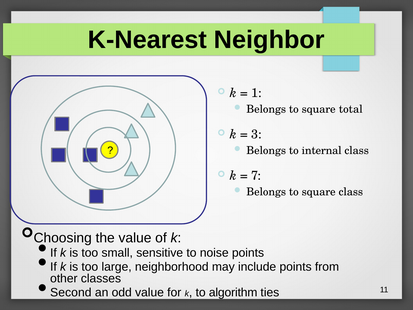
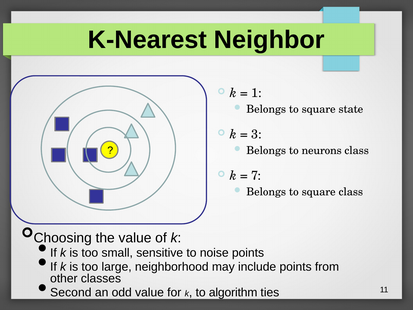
total: total -> state (351, 109)
internal: internal -> neurons (322, 151)
